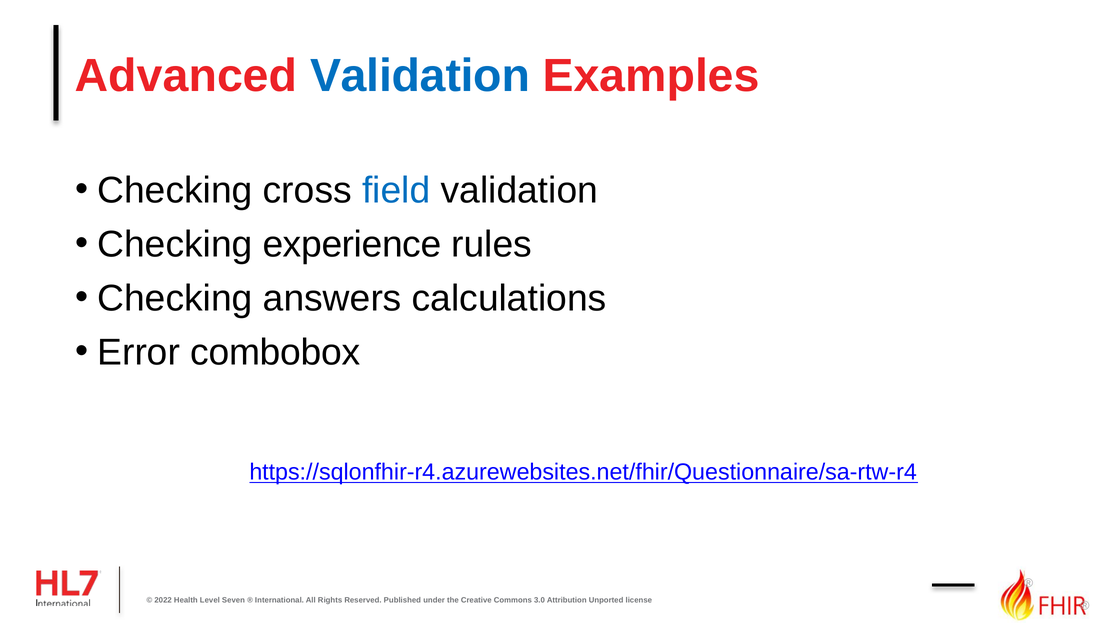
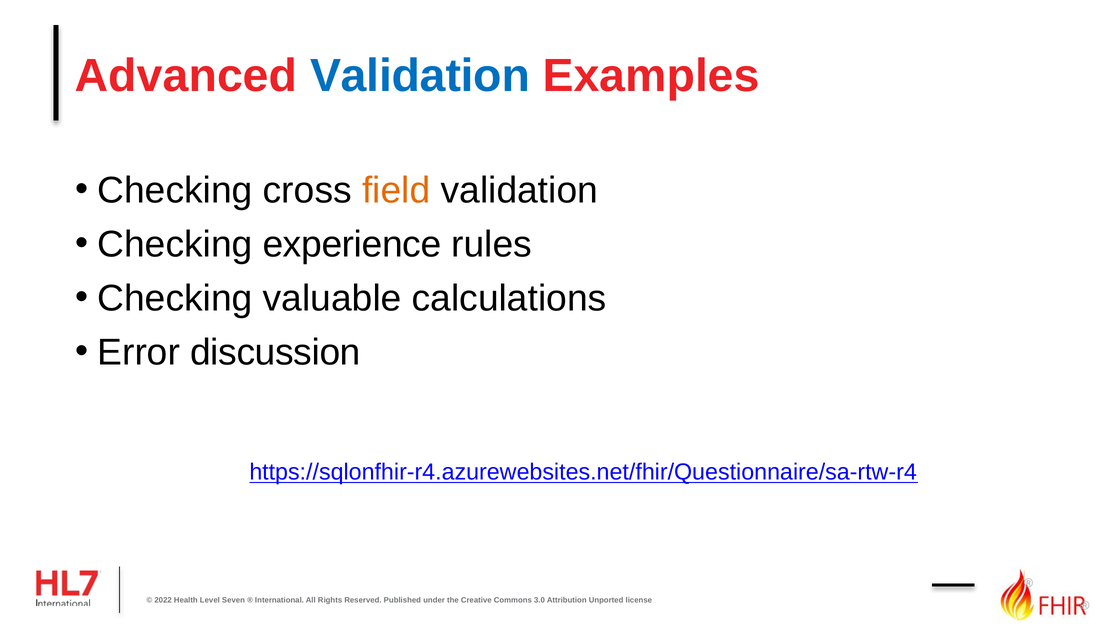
field colour: blue -> orange (396, 191)
answers: answers -> valuable (332, 299)
combobox: combobox -> discussion (275, 353)
